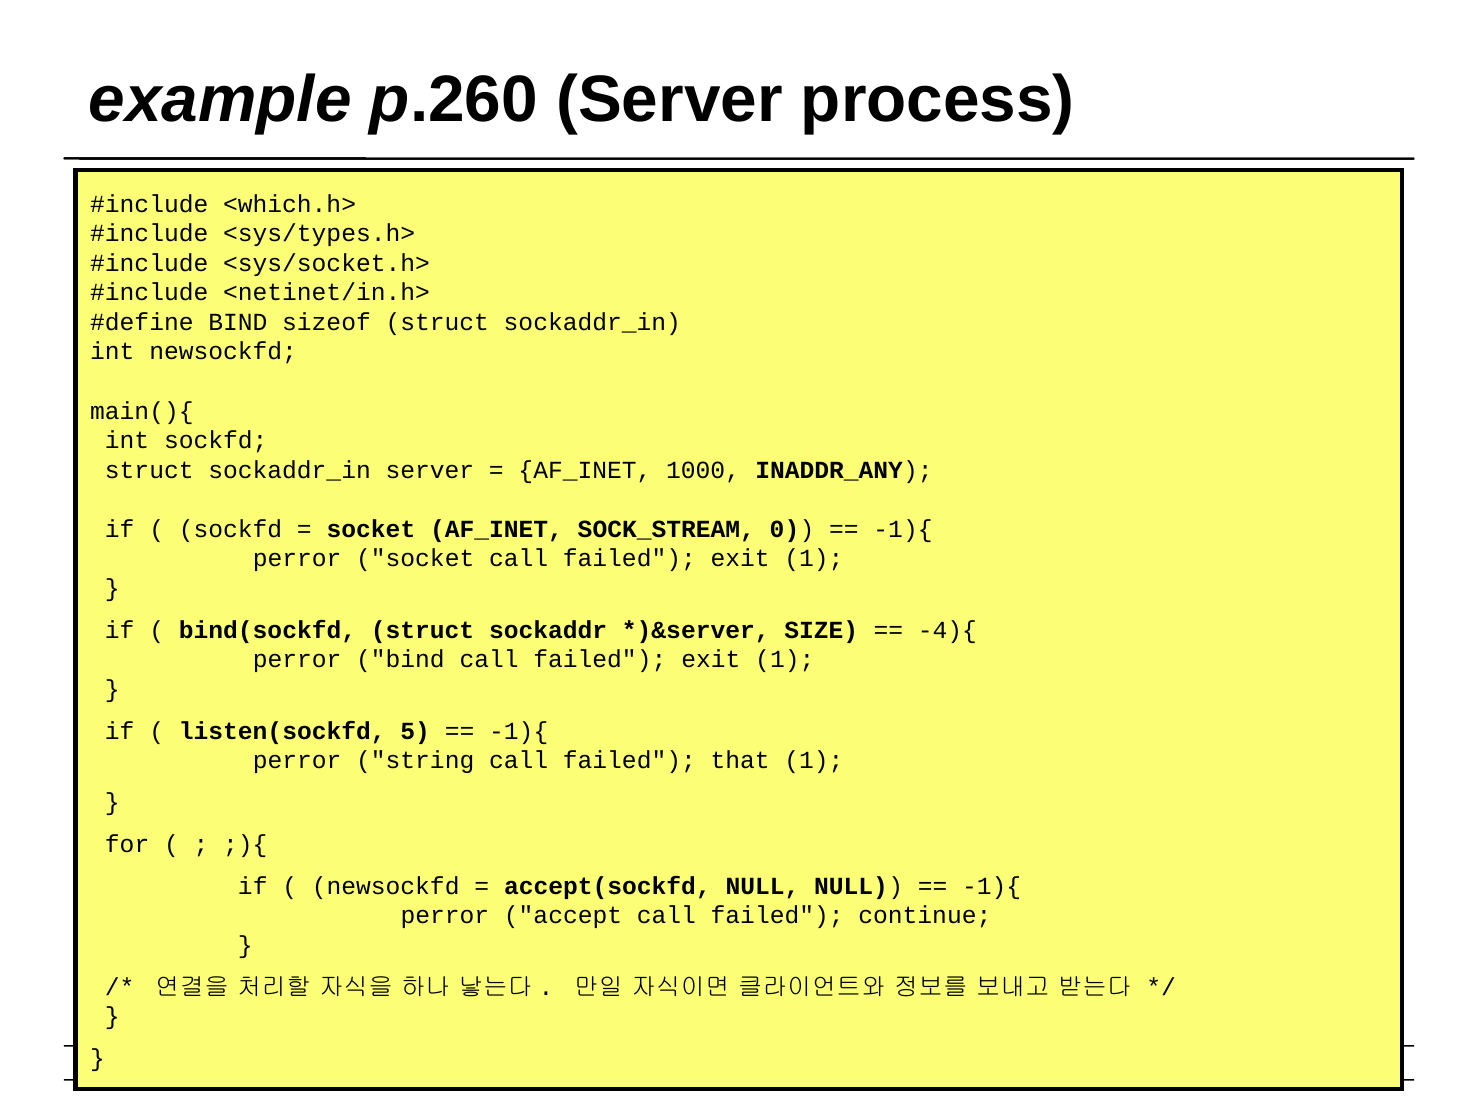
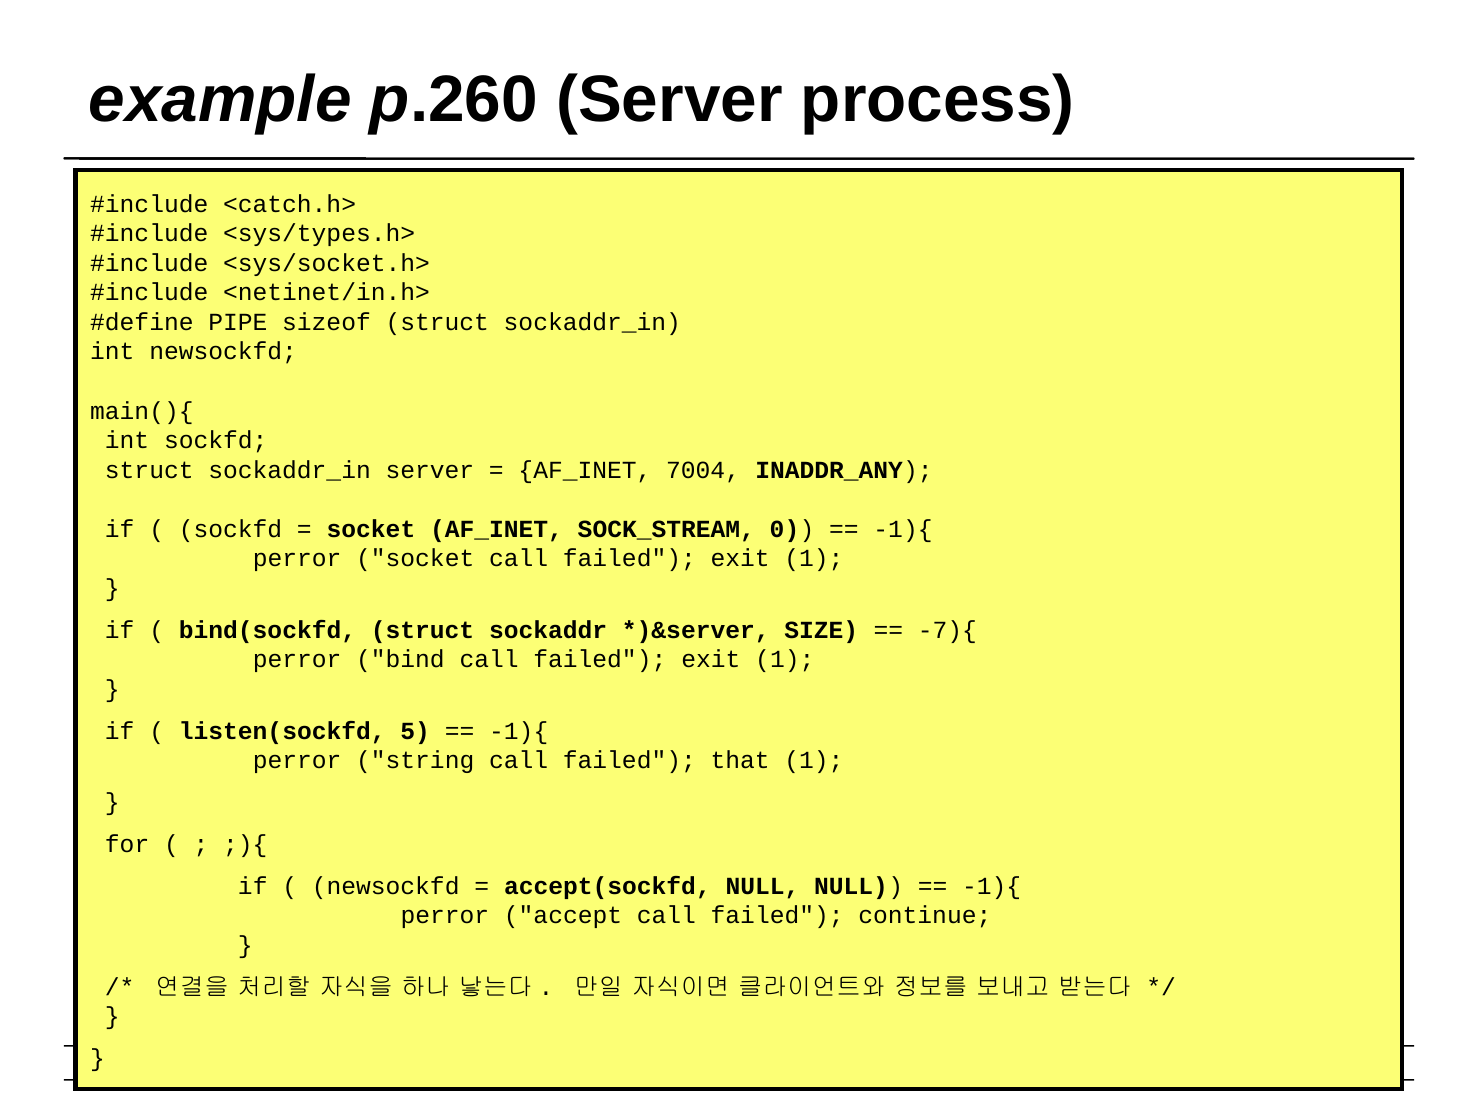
<which.h>: <which.h> -> <catch.h> (290, 204)
BIND: BIND -> PIPE (238, 322)
1000: 1000 -> 7004 (703, 470)
-4){: -4){ -> -7){ (947, 630)
